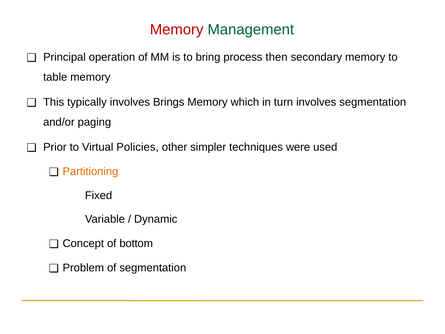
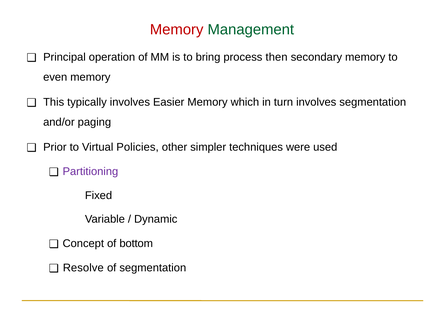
table: table -> even (55, 77)
Brings: Brings -> Easier (169, 102)
Partitioning colour: orange -> purple (90, 172)
Problem: Problem -> Resolve (83, 268)
